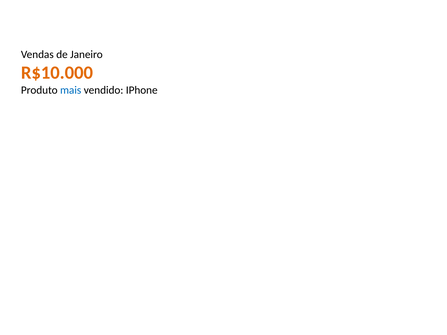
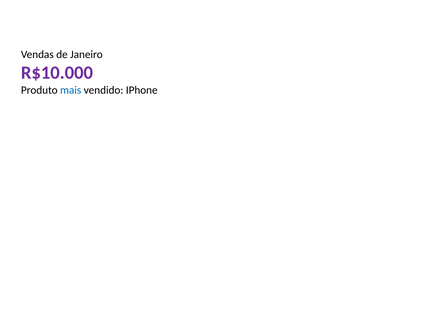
R$10.000 colour: orange -> purple (57, 73)
